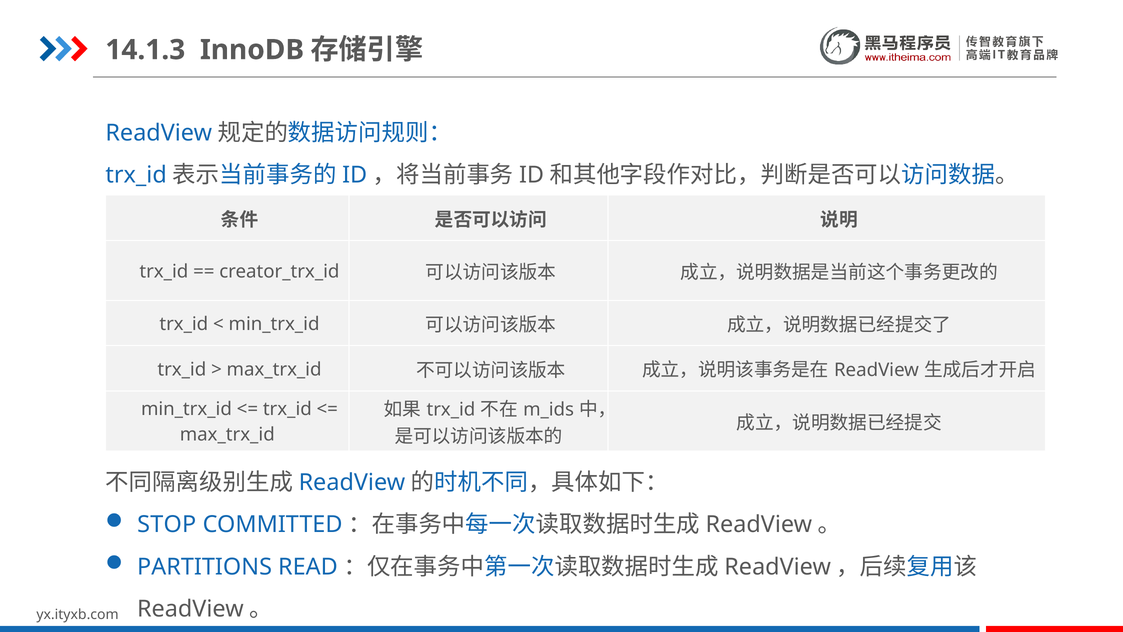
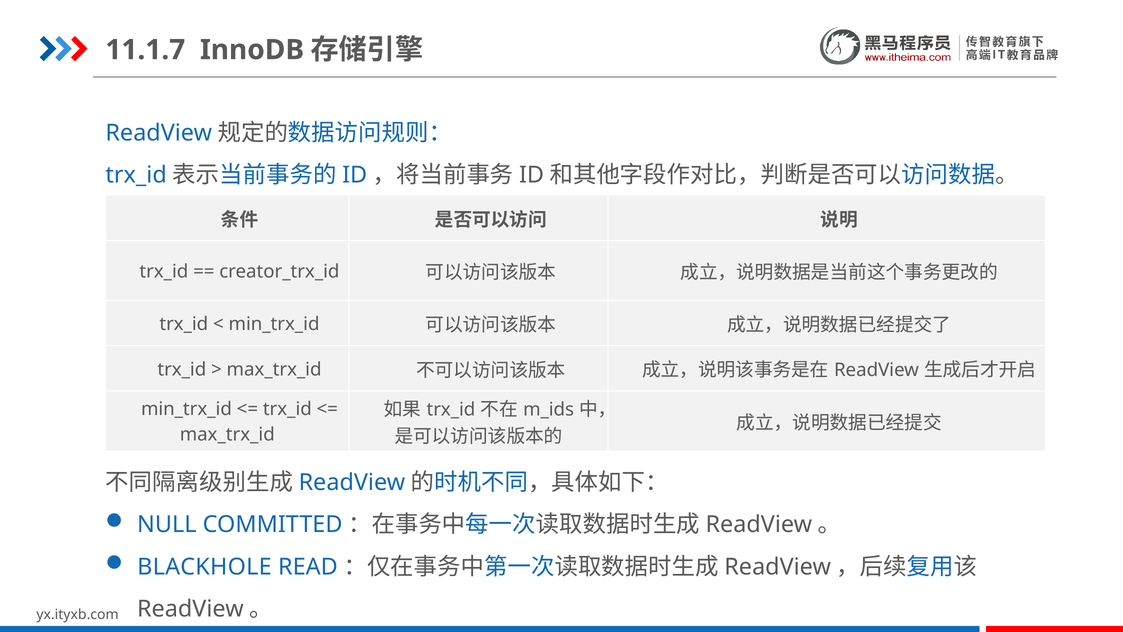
14.1.3: 14.1.3 -> 11.1.7 (145, 50)
STOP: STOP -> NULL (167, 525)
PARTITIONS: PARTITIONS -> BLACKHOLE (204, 567)
